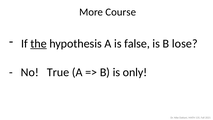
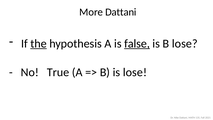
More Course: Course -> Dattani (121, 12)
false underline: none -> present (137, 43)
is only: only -> lose (135, 72)
